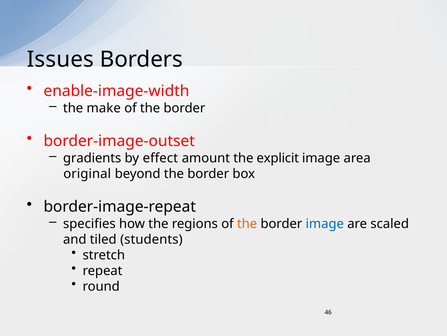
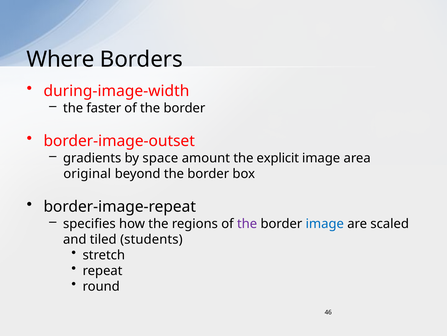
Issues: Issues -> Where (61, 59)
enable-image-width: enable-image-width -> during-image-width (116, 91)
make: make -> faster (104, 108)
effect: effect -> space (160, 158)
the colour: orange -> purple (247, 223)
